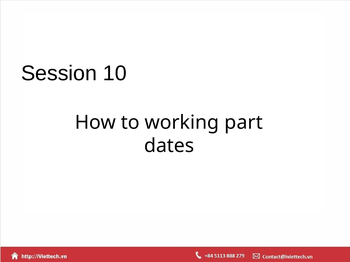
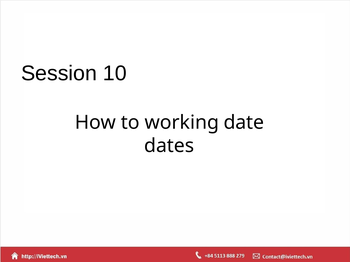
part: part -> date (244, 123)
